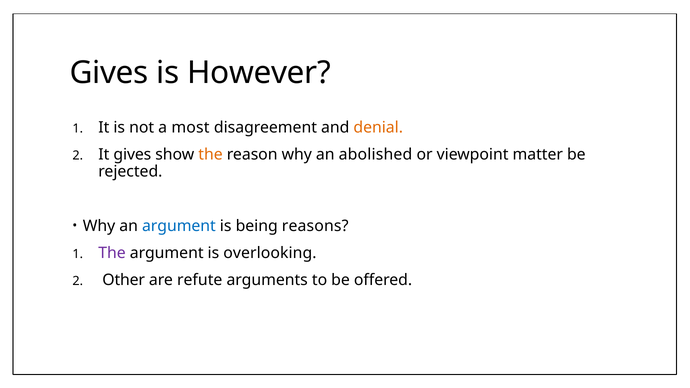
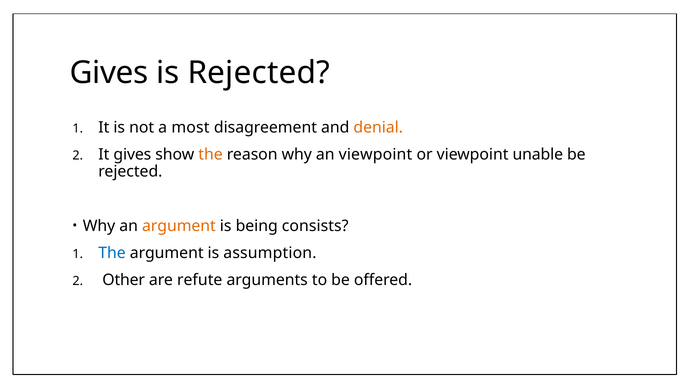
is However: However -> Rejected (259, 73)
an abolished: abolished -> viewpoint (375, 155)
matter: matter -> unable (538, 155)
argument colour: blue -> orange (179, 226)
reasons: reasons -> consists (315, 226)
The colour: purple -> blue (112, 253)
overlooking: overlooking -> assumption (270, 253)
